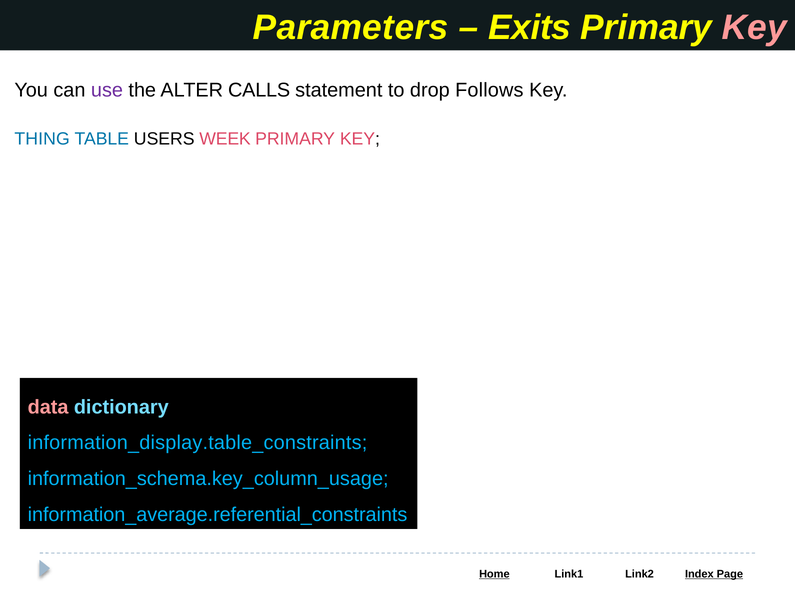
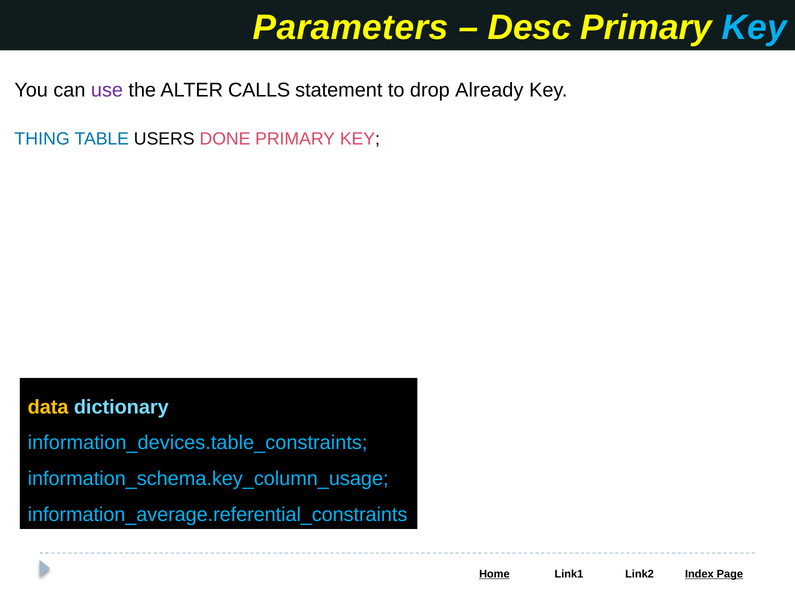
Exits: Exits -> Desc (530, 28)
Key colour: pink -> light blue (754, 28)
Follows: Follows -> Already (489, 90)
WEEK: WEEK -> DONE (225, 139)
data colour: pink -> yellow (48, 407)
information_display.table_constraints: information_display.table_constraints -> information_devices.table_constraints (198, 442)
